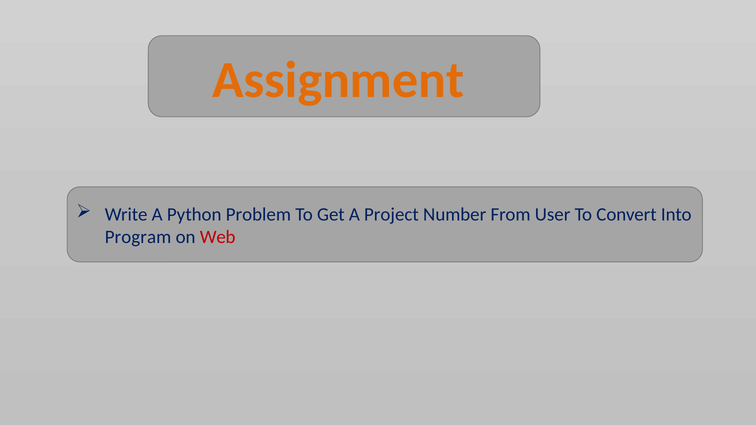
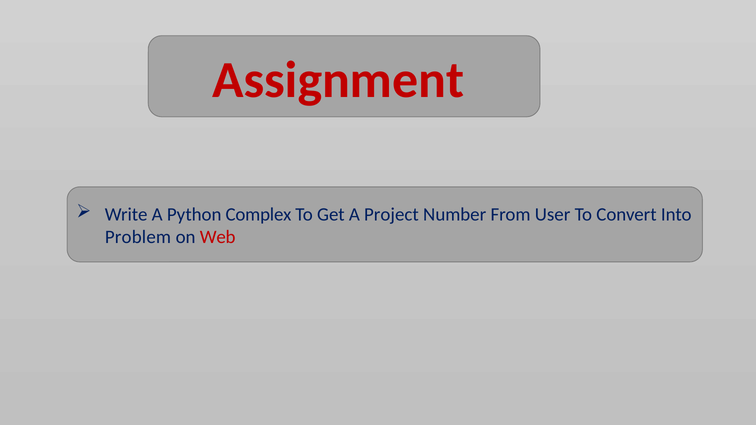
Assignment colour: orange -> red (338, 80)
Problem: Problem -> Complex (258, 214)
Program: Program -> Problem (138, 237)
